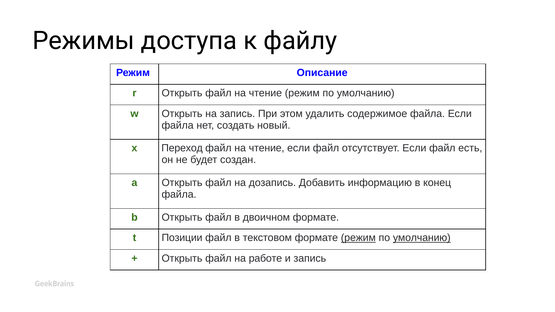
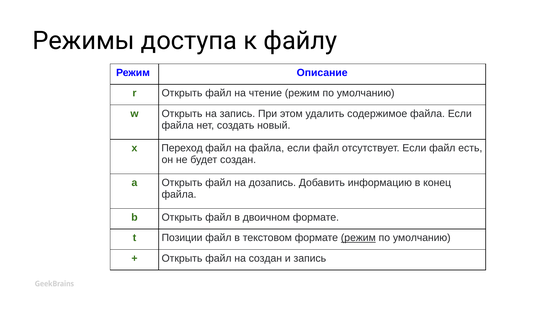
чтение: чтение -> файла (266, 148)
умолчанию underline: present -> none (422, 238)
на работе: работе -> создан (265, 259)
